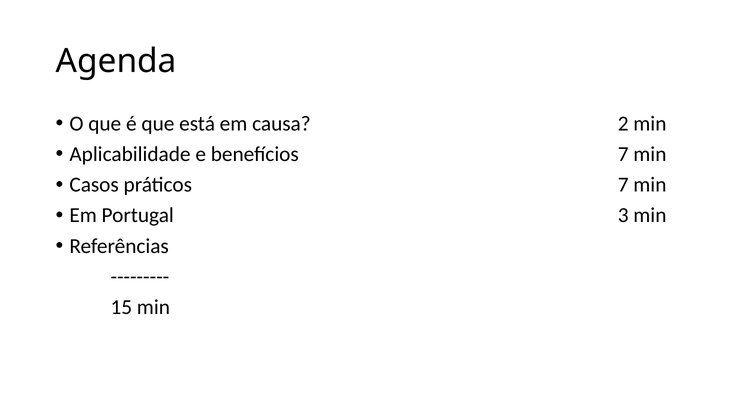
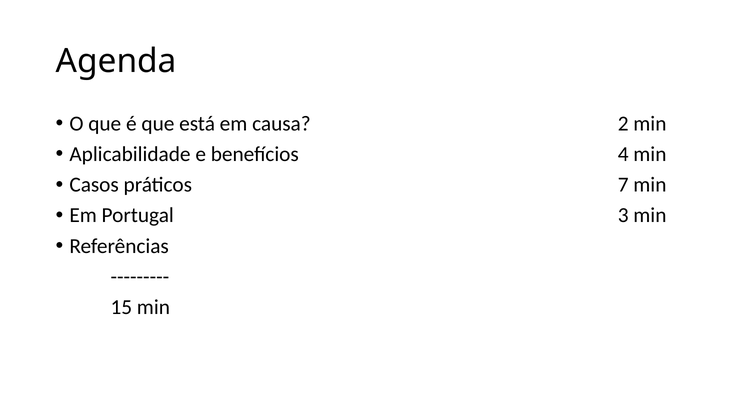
benefícios 7: 7 -> 4 (623, 154)
